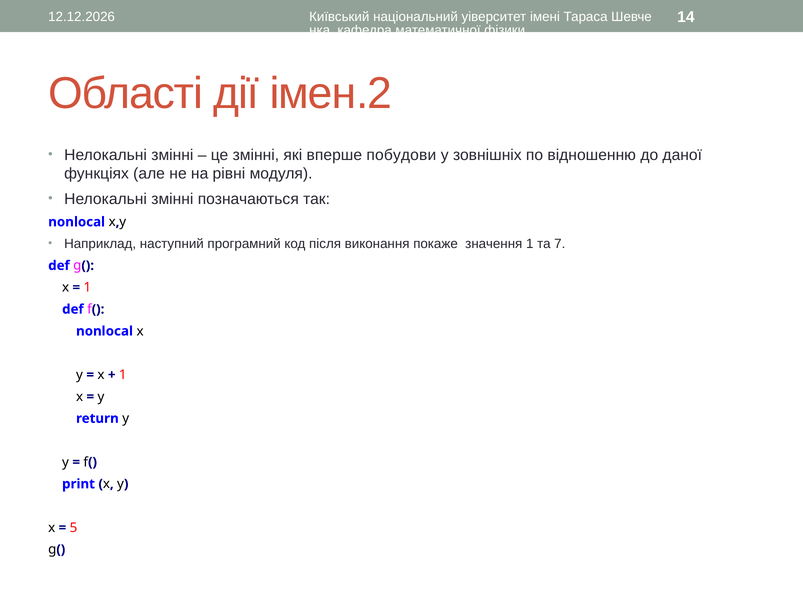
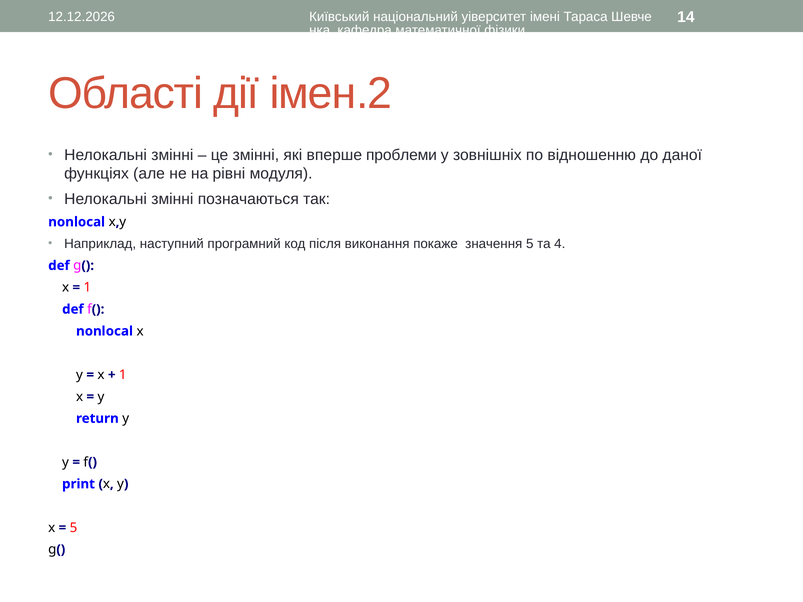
побудови: побудови -> проблеми (402, 155)
значення 1: 1 -> 5 (530, 244)
7: 7 -> 4 (560, 244)
